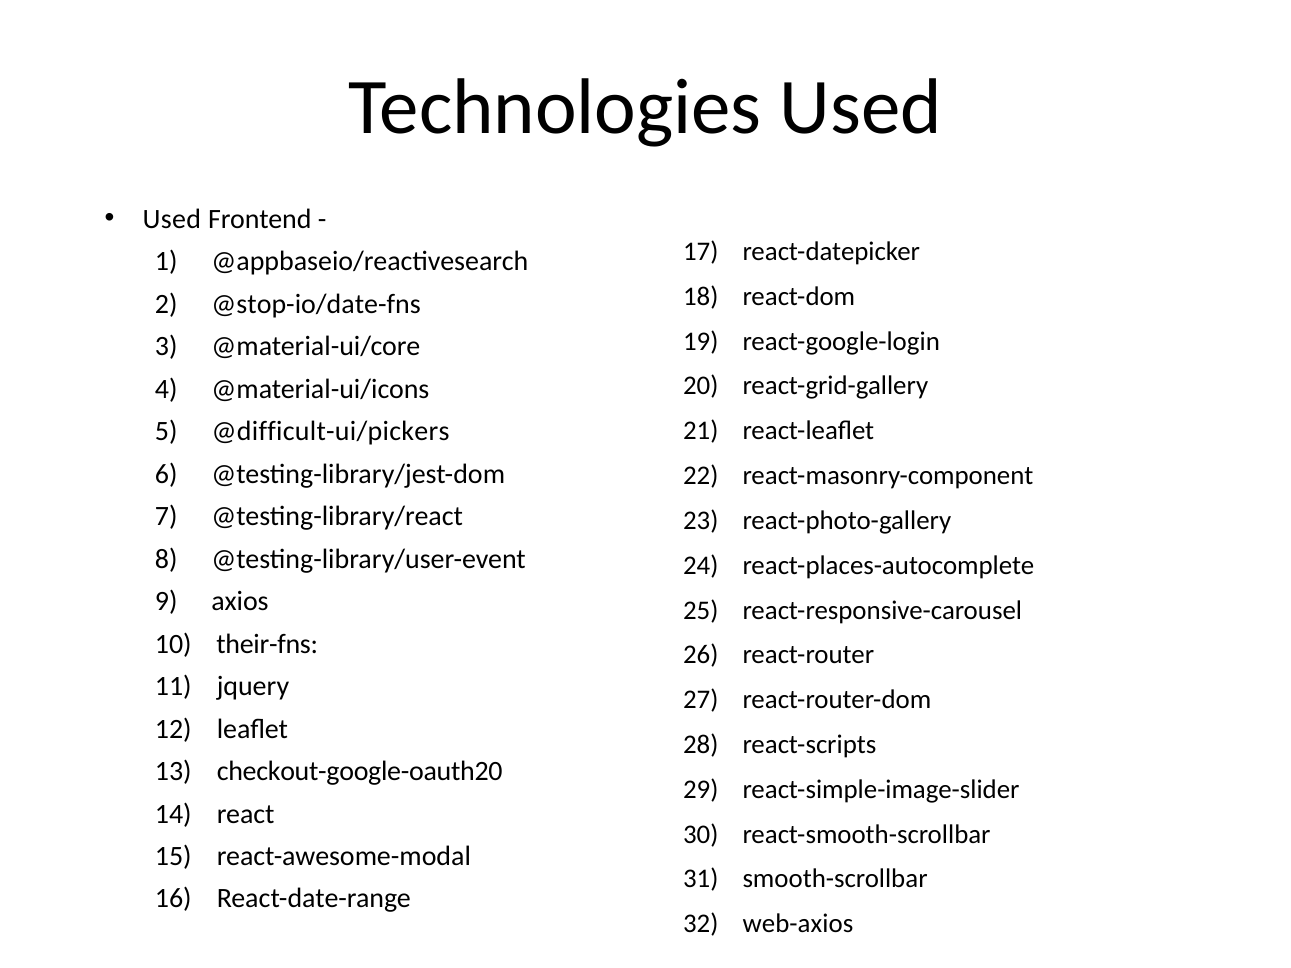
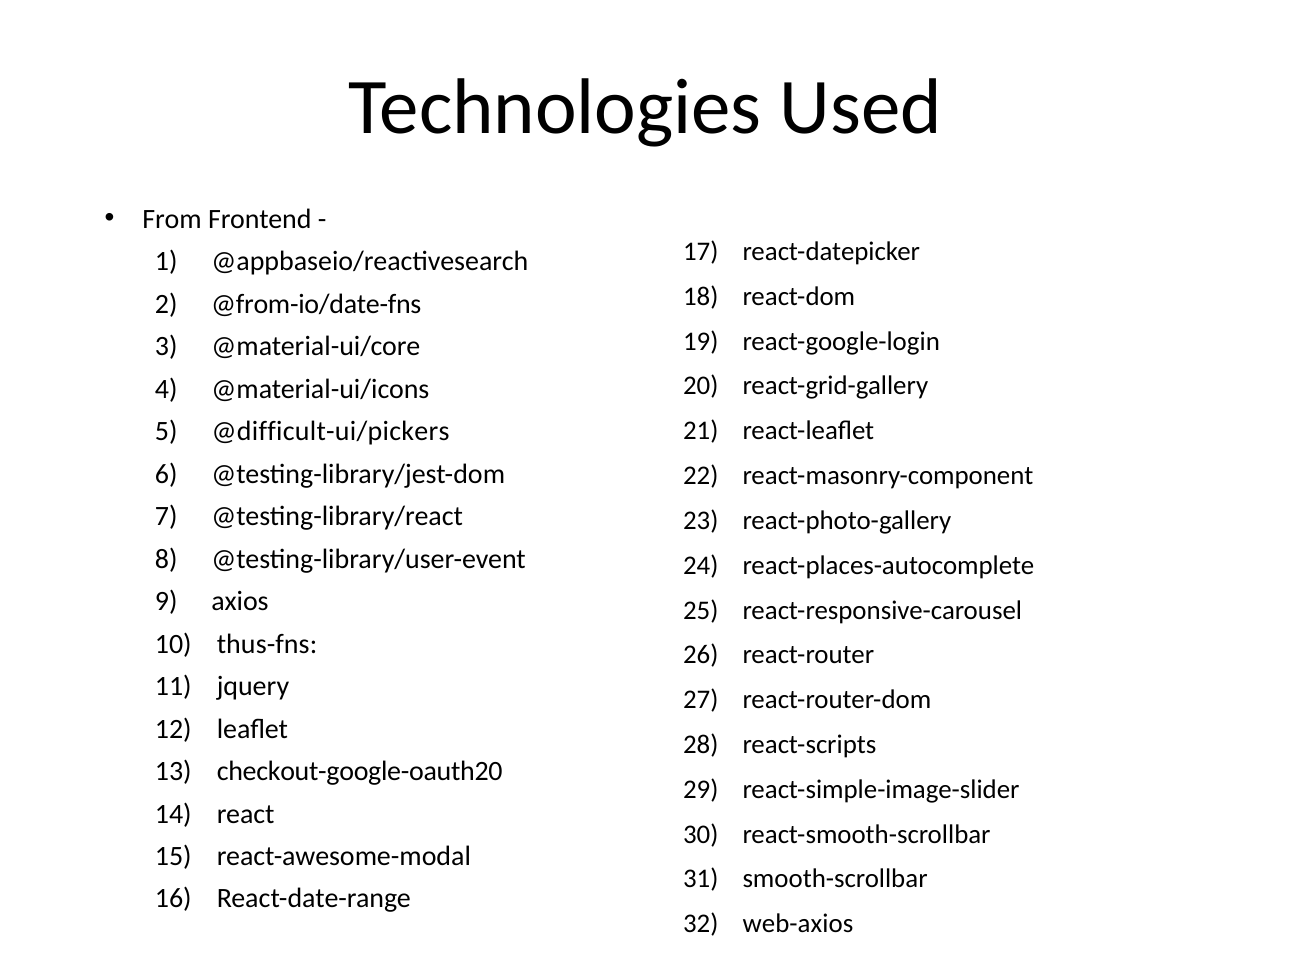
Used: Used -> From (172, 219)
@stop-io/date-fns: @stop-io/date-fns -> @from-io/date-fns (316, 304)
their-fns: their-fns -> thus-fns (267, 644)
